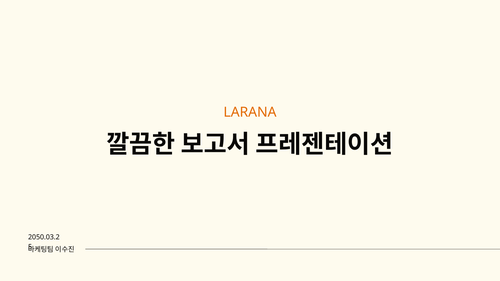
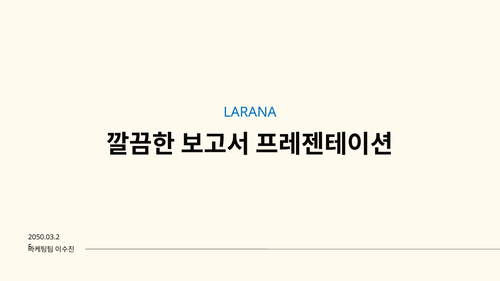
LARANA colour: orange -> blue (250, 112)
